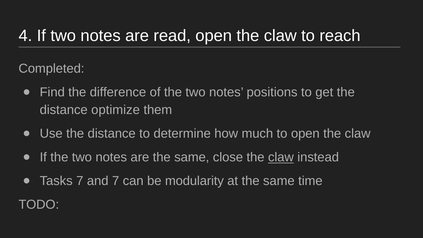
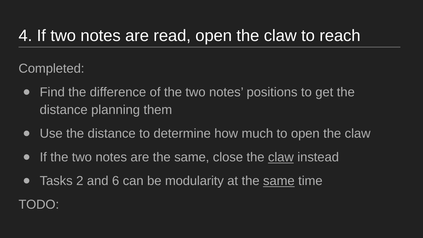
optimize: optimize -> planning (116, 110)
Tasks 7: 7 -> 2 (80, 181)
and 7: 7 -> 6 (116, 181)
same underline: none -> present (279, 181)
